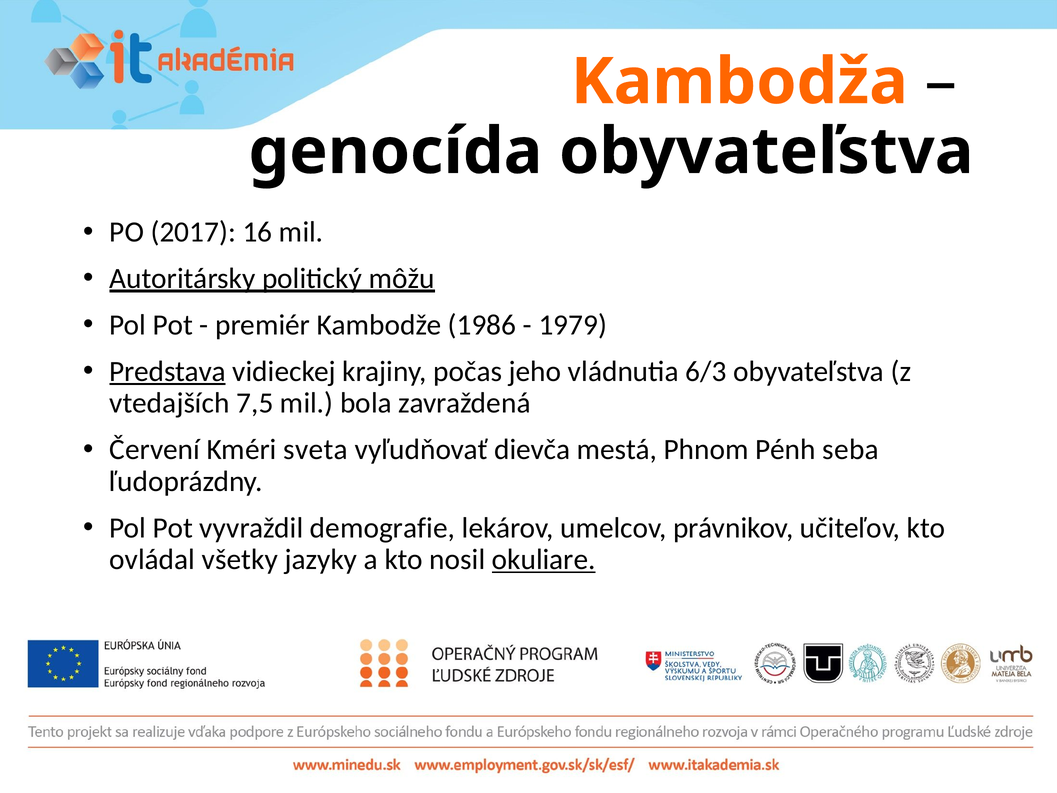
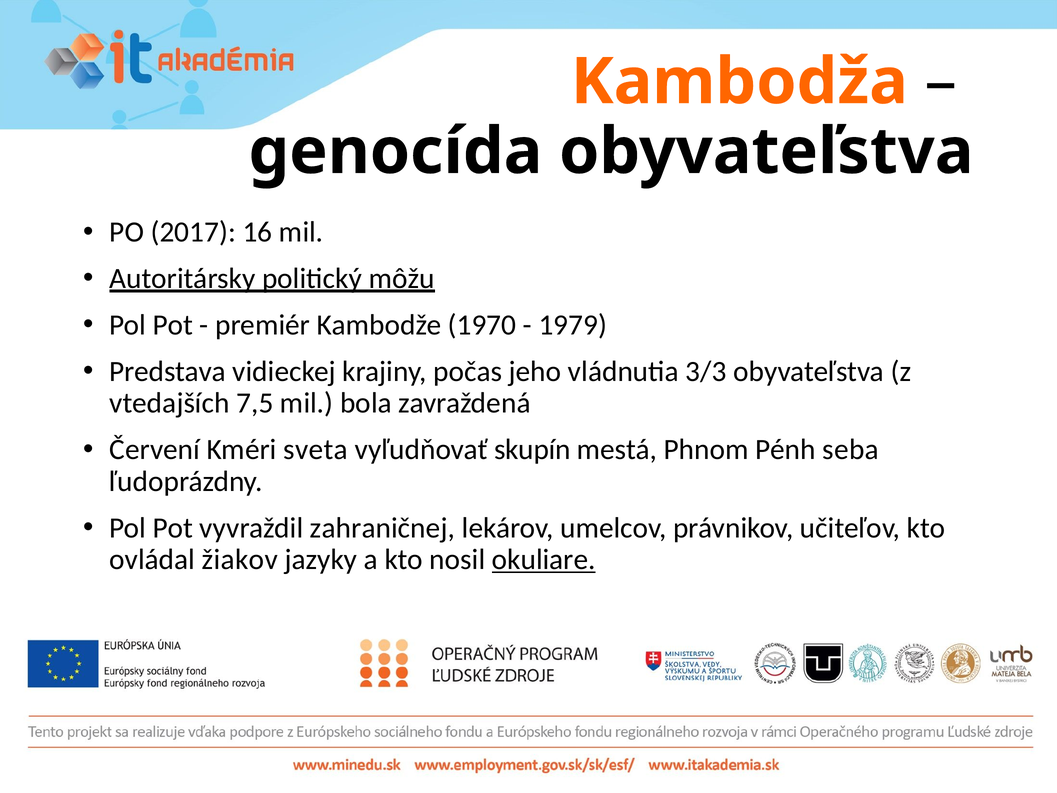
1986: 1986 -> 1970 (482, 325)
Predstava underline: present -> none (168, 371)
6/3: 6/3 -> 3/3 (706, 371)
dievča: dievča -> skupín (532, 449)
demografie: demografie -> zahraničnej (382, 528)
všetky: všetky -> žiakov (240, 559)
